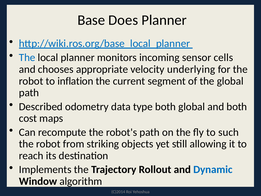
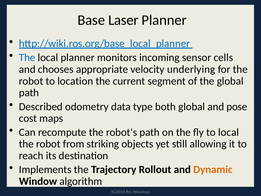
Does: Does -> Laser (123, 20)
inflation: inflation -> location (75, 81)
and both: both -> pose (237, 106)
to such: such -> local (229, 132)
Dynamic colour: blue -> orange (213, 169)
